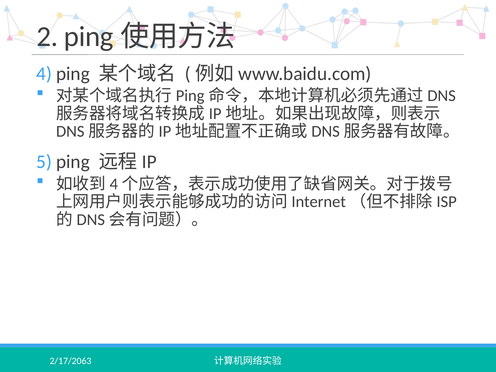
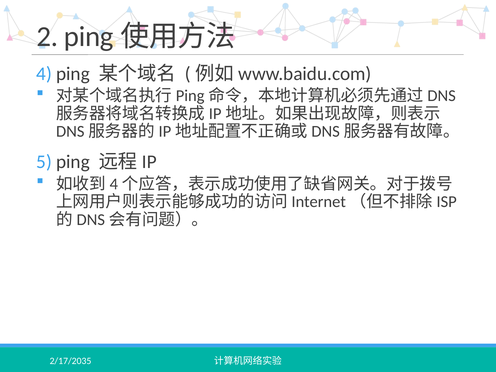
2/17/2063: 2/17/2063 -> 2/17/2035 (70, 361)
